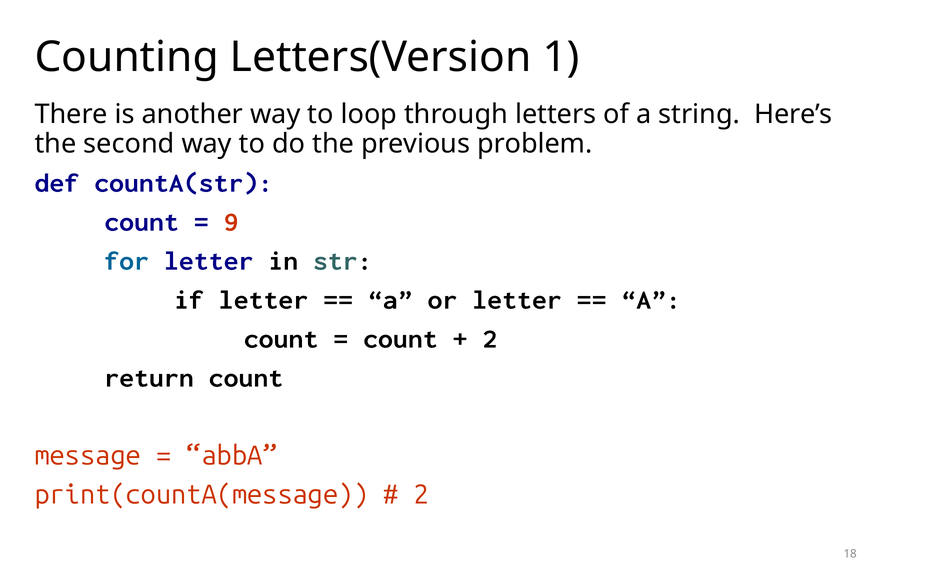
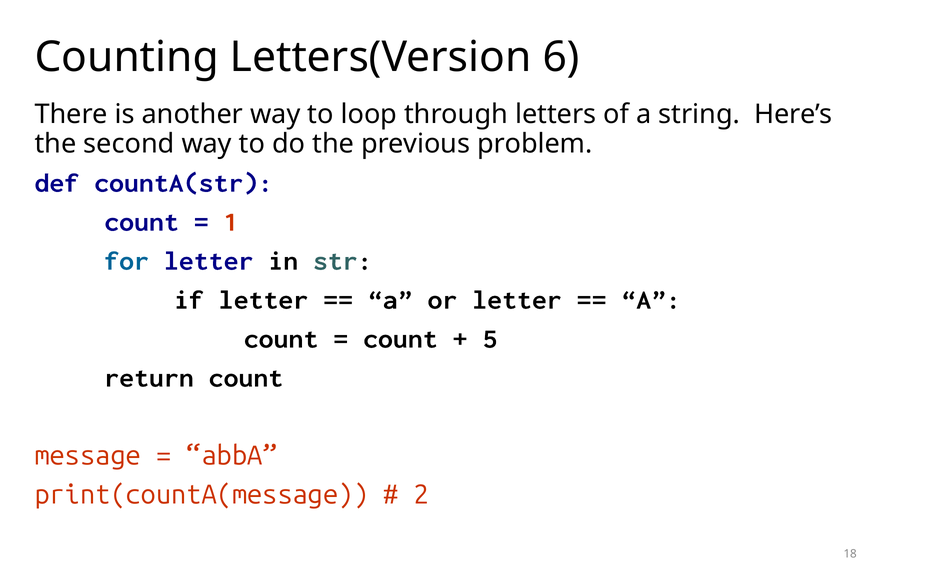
1: 1 -> 6 (561, 57)
9: 9 -> 1 (231, 222)
2: 2 -> 5 (490, 339)
